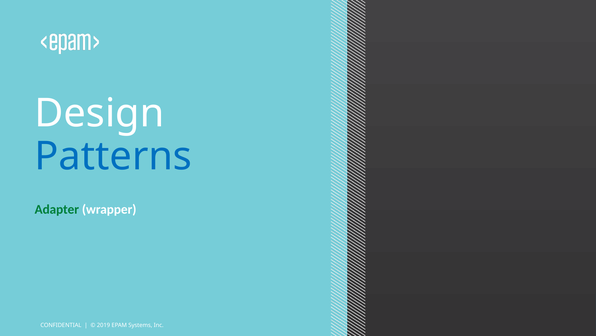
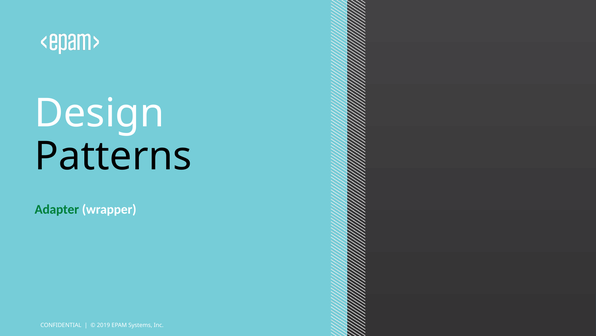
Patterns colour: blue -> black (113, 156)
